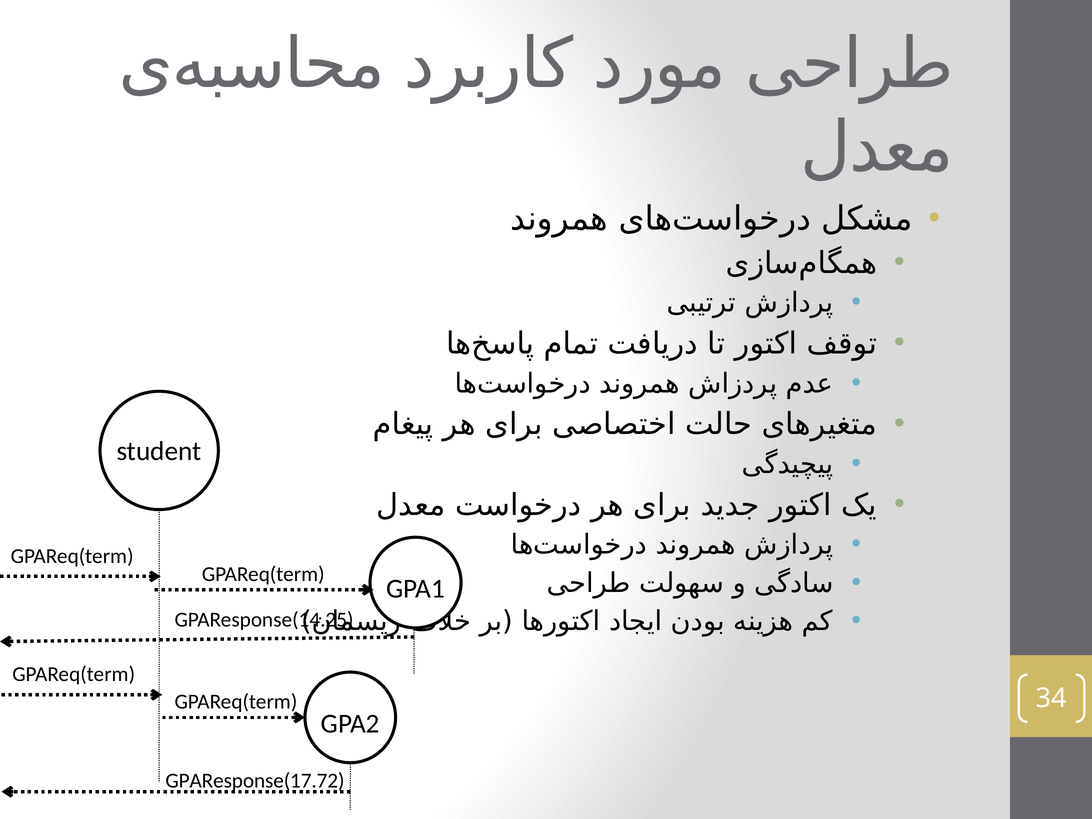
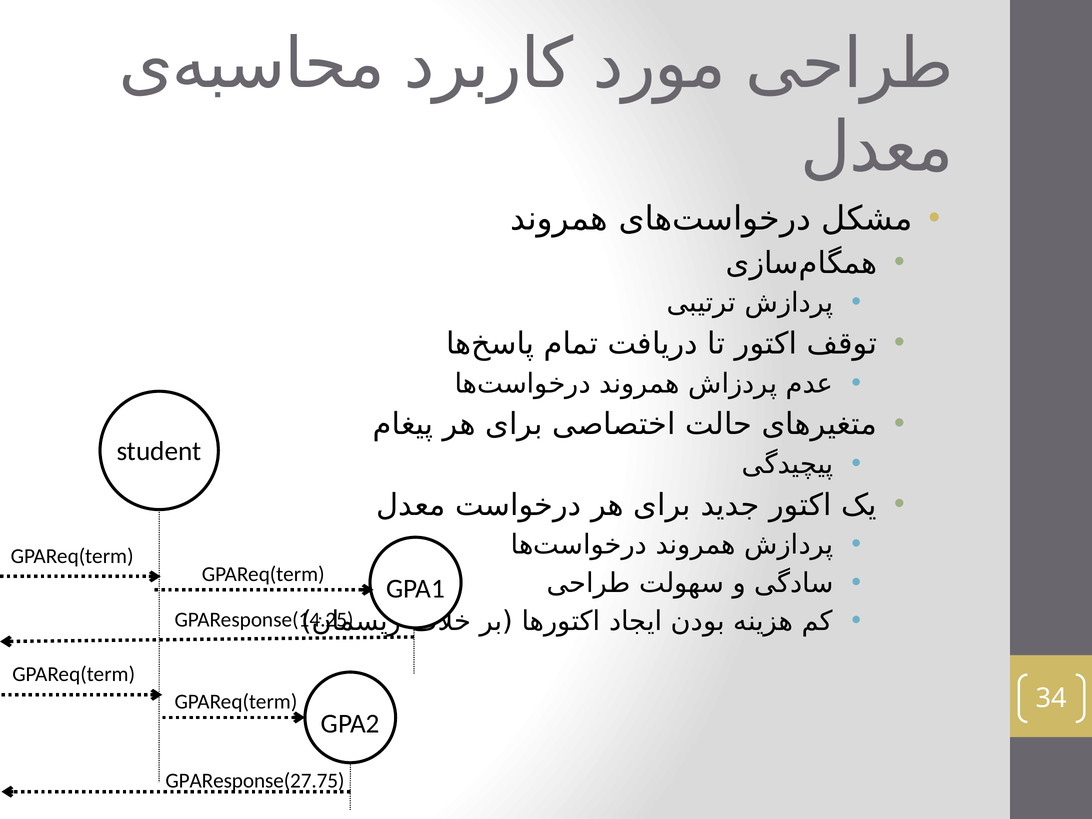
GPAResponse(17.72: GPAResponse(17.72 -> GPAResponse(27.75 (255, 781)
